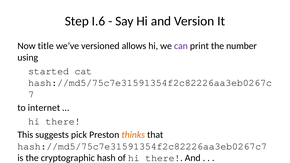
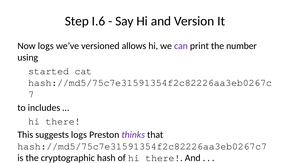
Now title: title -> logs (46, 46)
internet: internet -> includes (44, 108)
suggests pick: pick -> logs (79, 135)
thinks colour: orange -> purple (133, 135)
